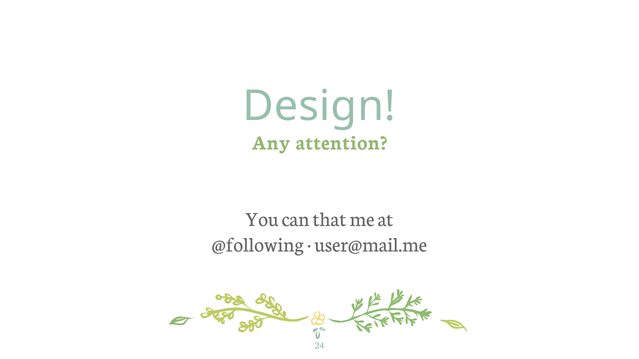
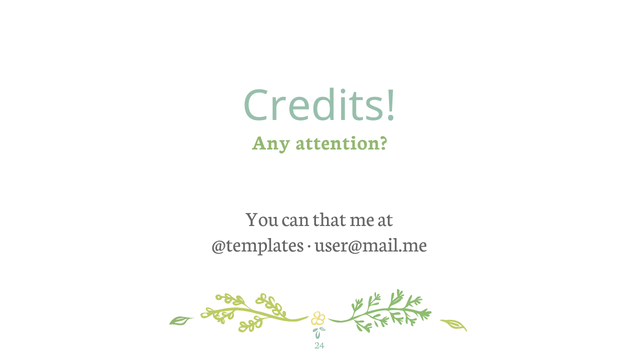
Design: Design -> Credits (319, 106)
@following: @following -> @templates (258, 245)
